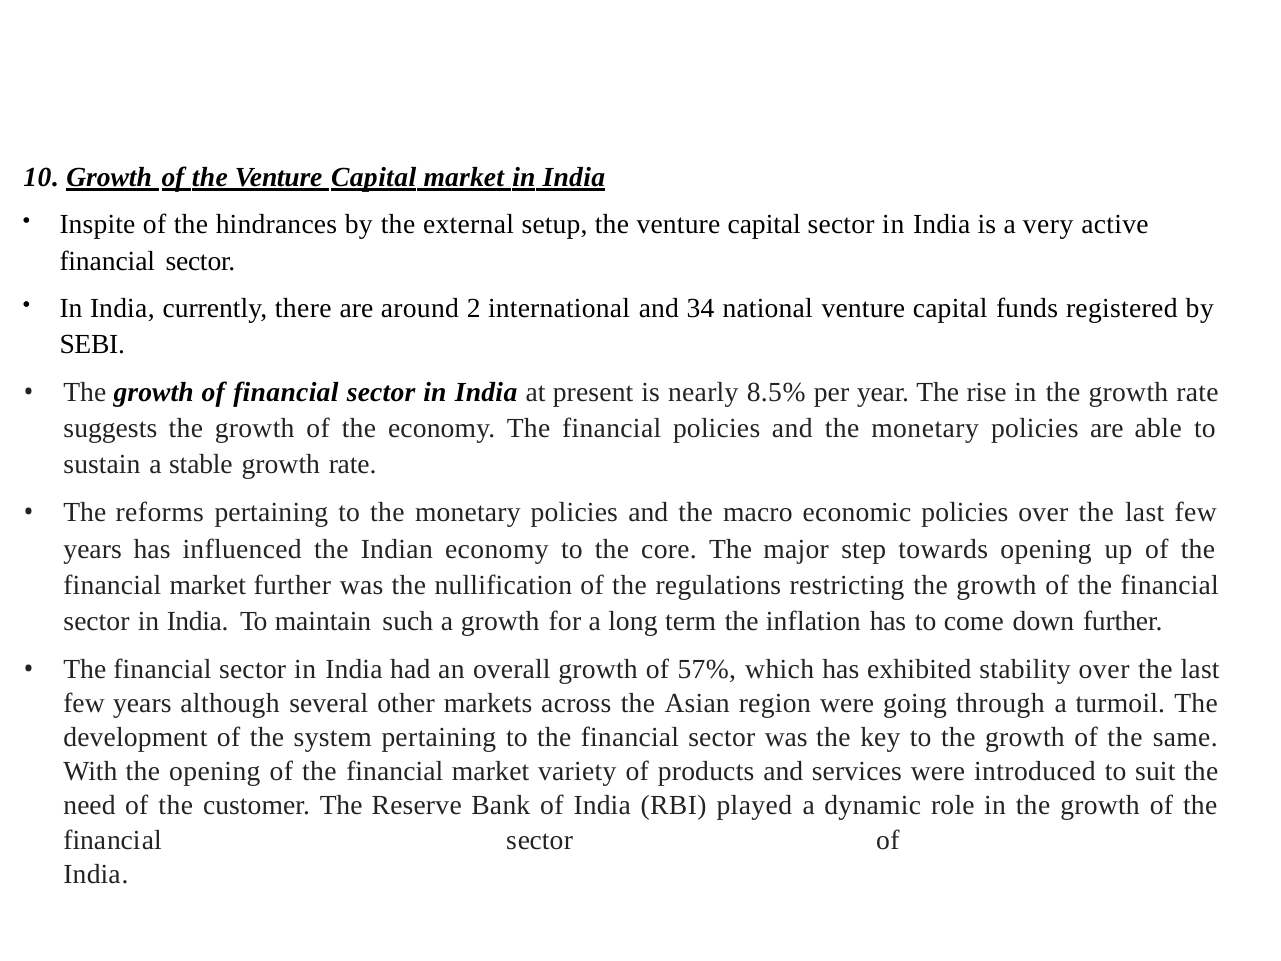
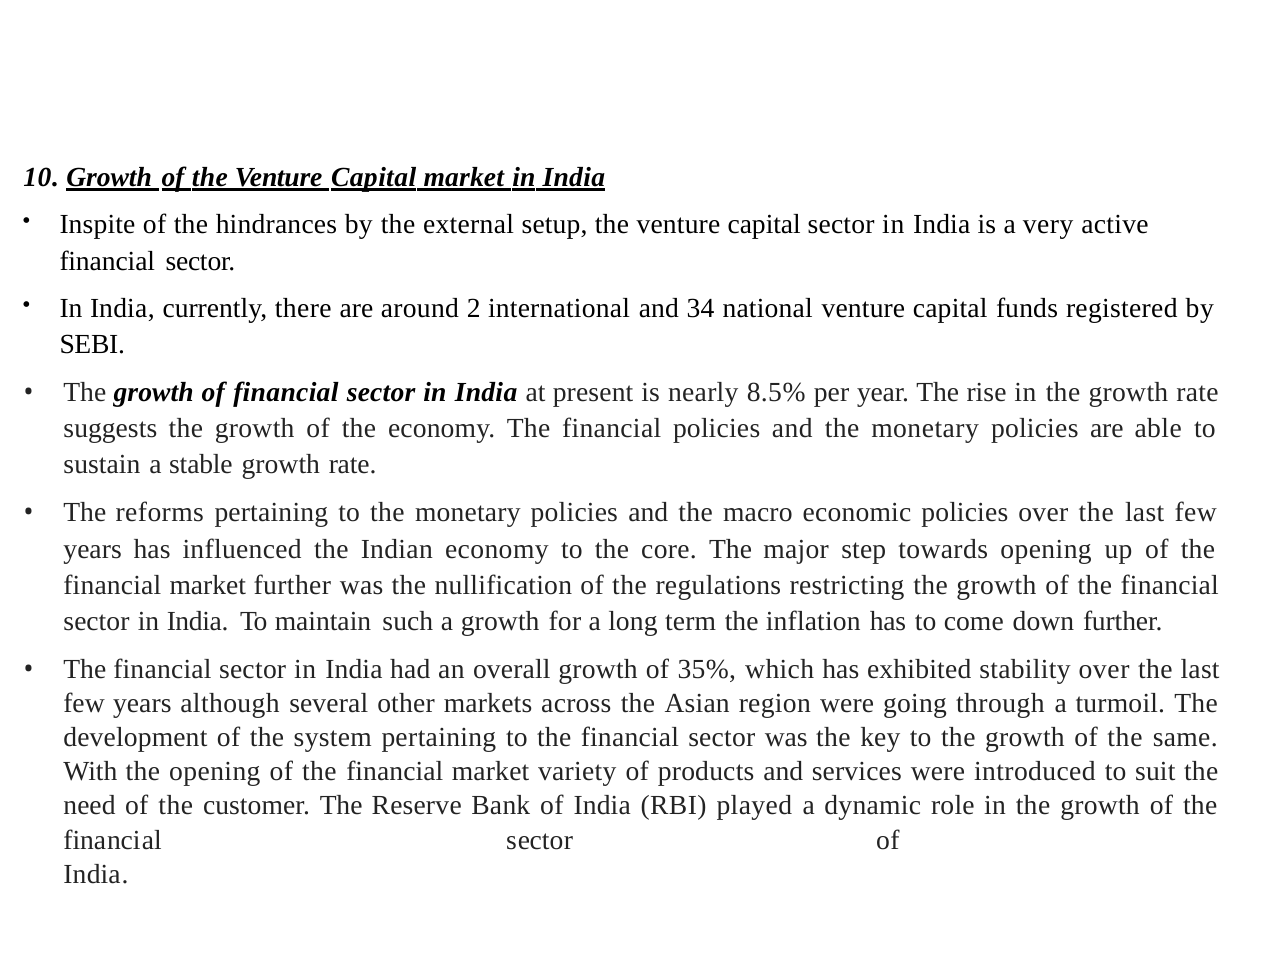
57%: 57% -> 35% (707, 669)
